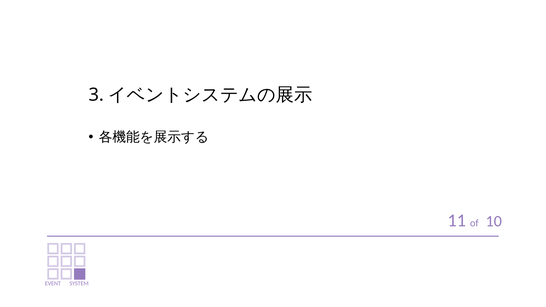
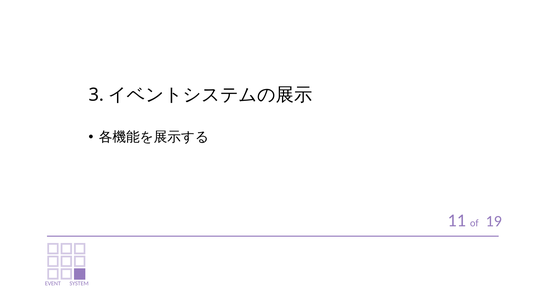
10: 10 -> 19 (494, 221)
